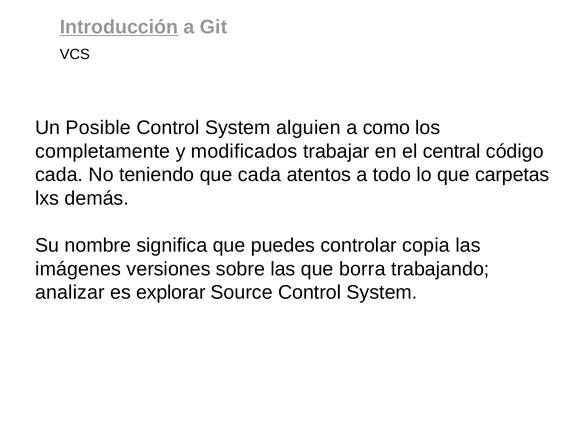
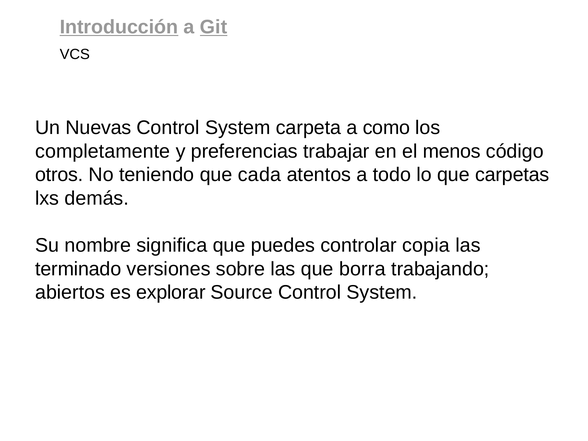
Git underline: none -> present (214, 27)
Posible: Posible -> Nuevas (98, 128)
alguien: alguien -> carpeta (308, 128)
modificados: modificados -> preferencias (244, 151)
central: central -> menos (452, 151)
cada: cada -> otros (59, 175)
imágenes: imágenes -> terminado (78, 269)
analizar: analizar -> abiertos (70, 292)
